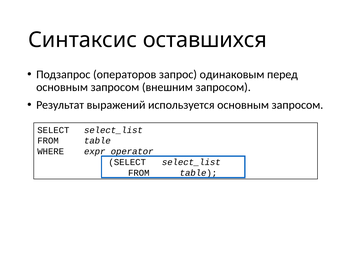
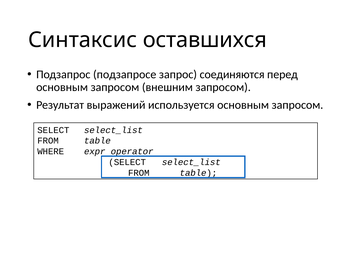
операторов: операторов -> подзапросе (125, 74)
одинаковым: одинаковым -> соединяются (232, 74)
